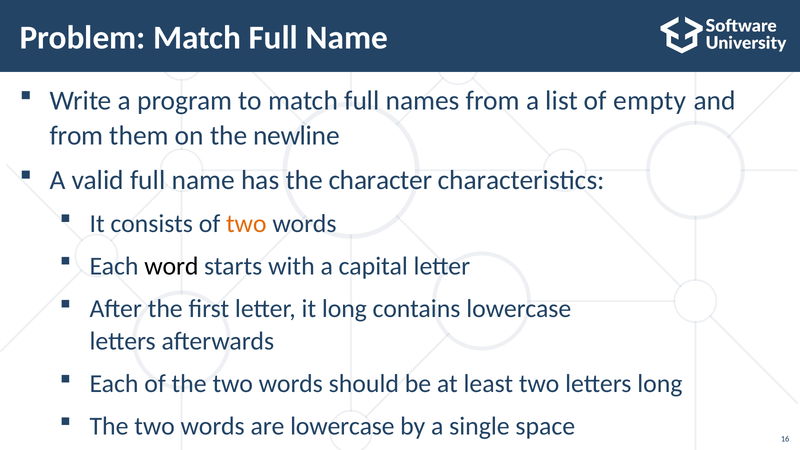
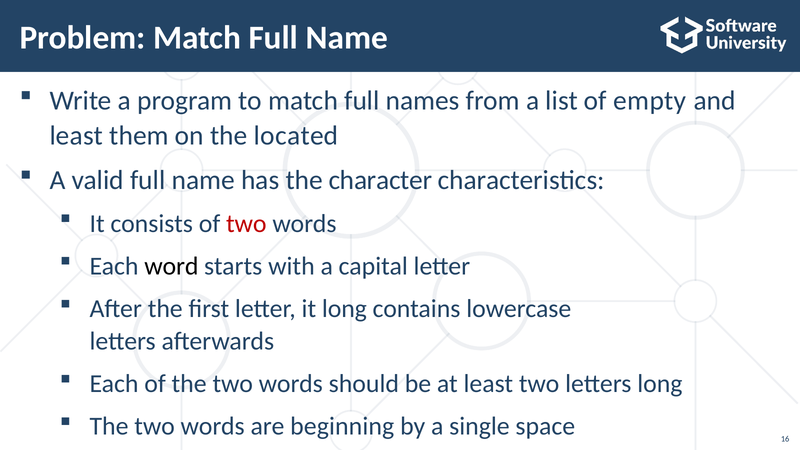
from: from -> least (76, 136)
newline: newline -> located (296, 136)
two colour: orange -> red (246, 224)
are lowercase: lowercase -> beginning (342, 426)
